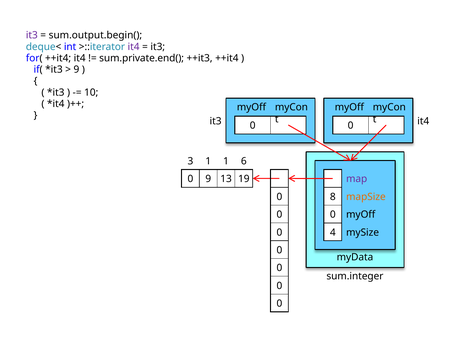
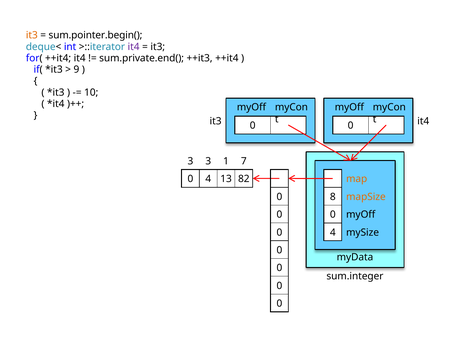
it3 colour: purple -> orange (32, 35)
sum.output.begin(: sum.output.begin( -> sum.pointer.begin( (95, 35)
3 1: 1 -> 3 (208, 161)
6: 6 -> 7 (244, 161)
0 9: 9 -> 4 (208, 179)
19: 19 -> 82 (244, 179)
map colour: purple -> orange (357, 179)
